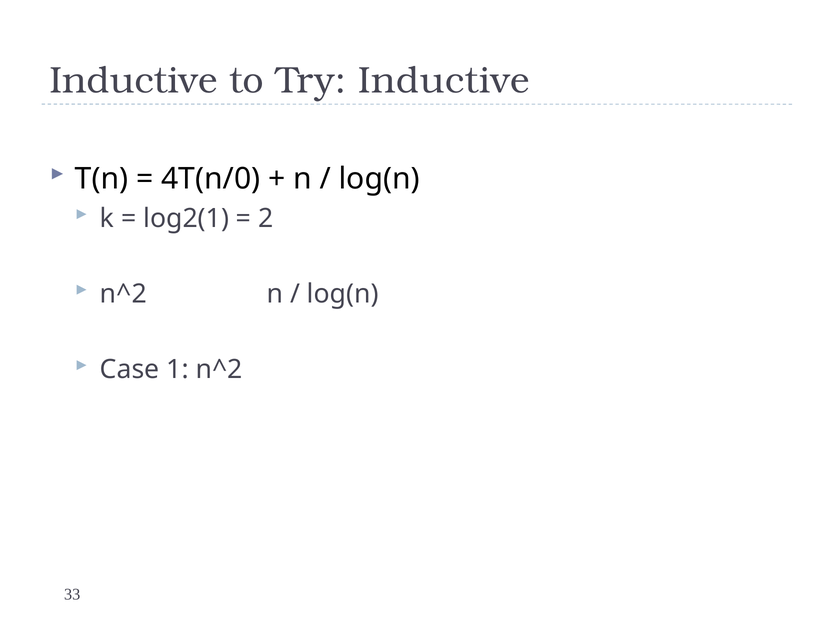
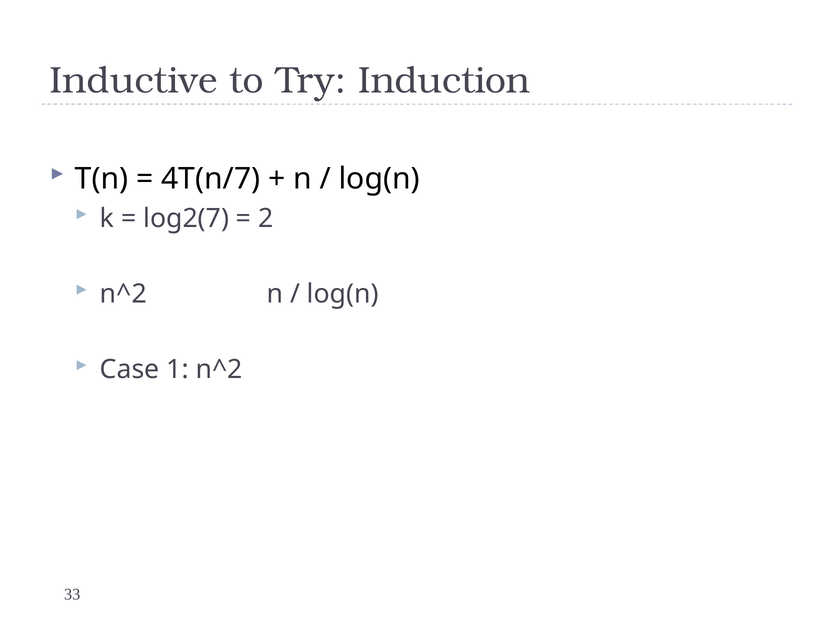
Try Inductive: Inductive -> Induction (444, 80)
4T(n/0: 4T(n/0 -> 4T(n/7 (211, 179)
log2(1: log2(1 -> log2(7 (186, 218)
